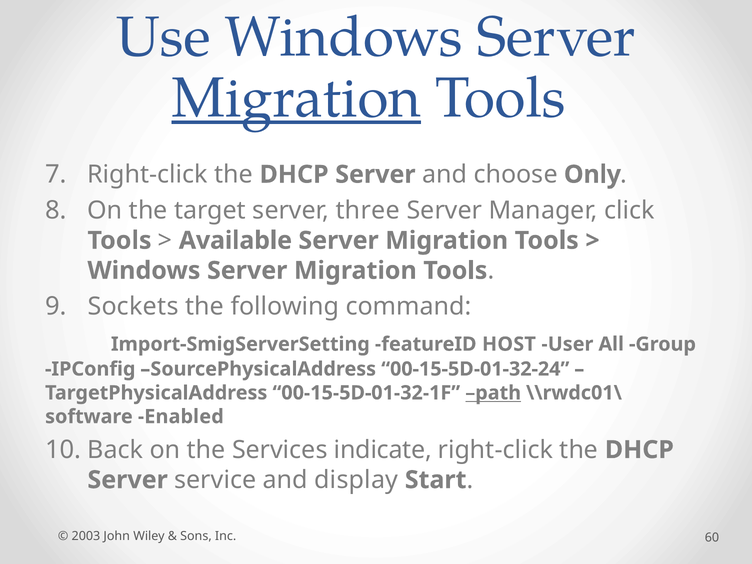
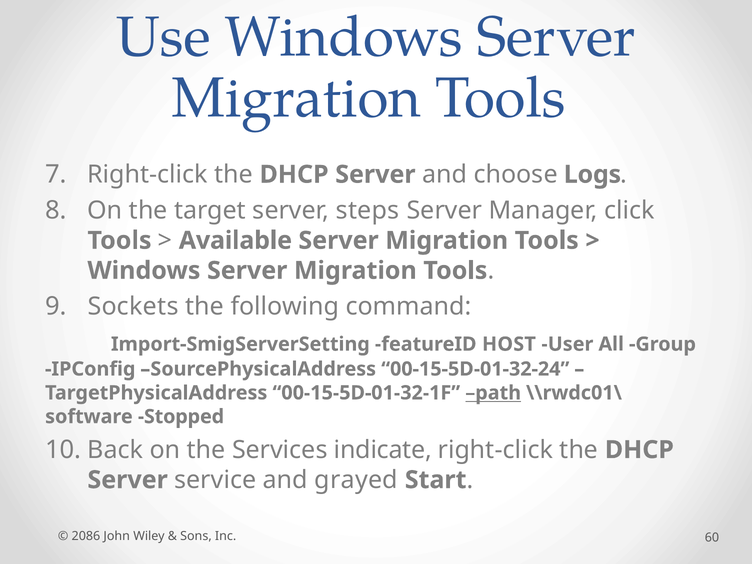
Migration underline: present -> none (296, 98)
Only: Only -> Logs (592, 174)
three: three -> steps (368, 210)
Enabled: Enabled -> Stopped (181, 417)
display: display -> grayed (356, 480)
2003: 2003 -> 2086 (86, 536)
